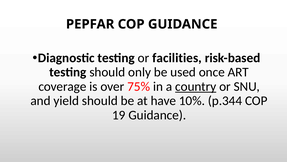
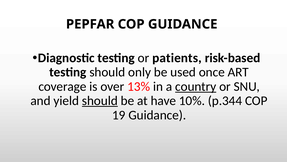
facilities: facilities -> patients (177, 58)
75%: 75% -> 13% (139, 86)
should underline: none -> present (100, 100)
